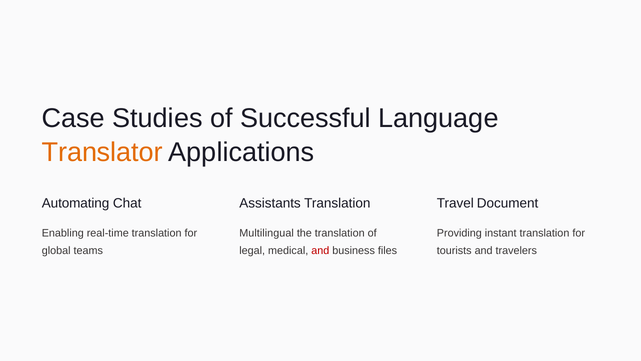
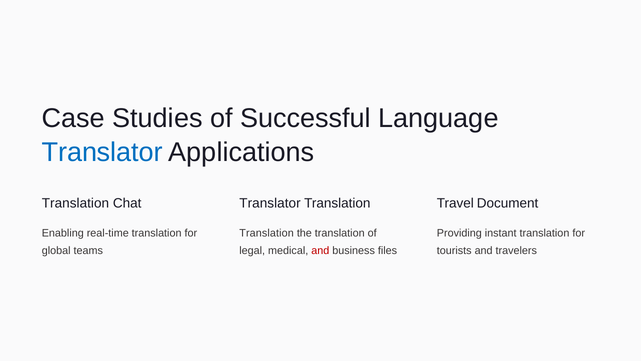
Translator colour: orange -> blue (102, 152)
Automating: Automating -> Translation (75, 203)
Assistants: Assistants -> Translator (270, 203)
Multilingual: Multilingual -> Translation (267, 233)
